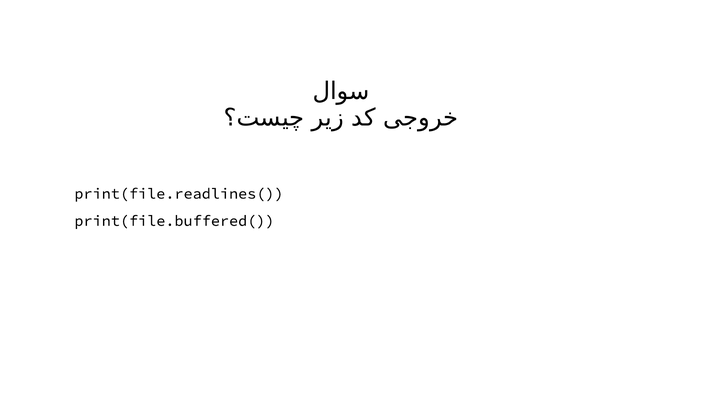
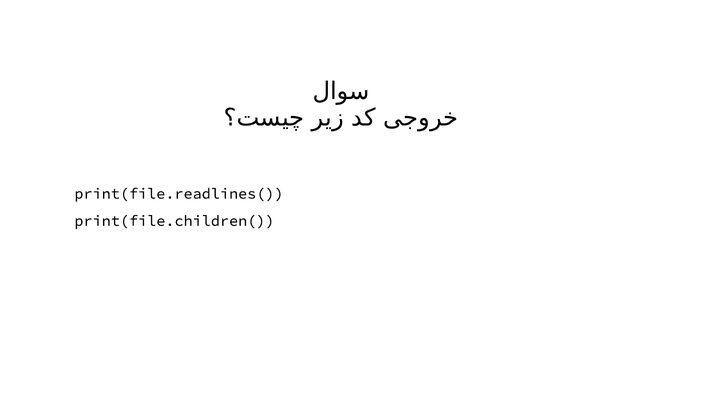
print(file.buffered(: print(file.buffered( -> print(file.children( (174, 221)
